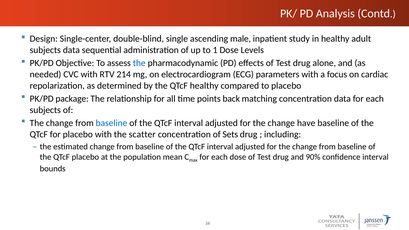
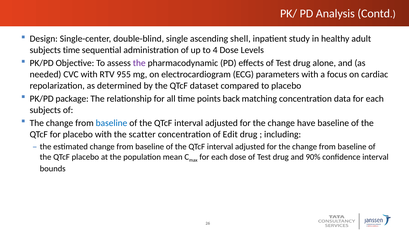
male: male -> shell (240, 39)
subjects data: data -> time (71, 50)
1: 1 -> 4 (215, 50)
the colour: blue -> purple (139, 63)
214: 214 -> 955 (124, 74)
QTcF healthy: healthy -> dataset (204, 86)
Sets: Sets -> Edit (230, 134)
